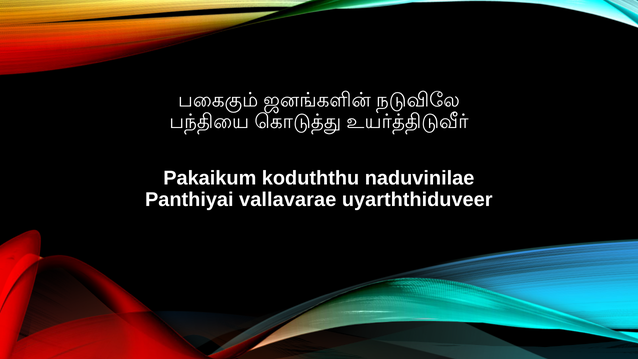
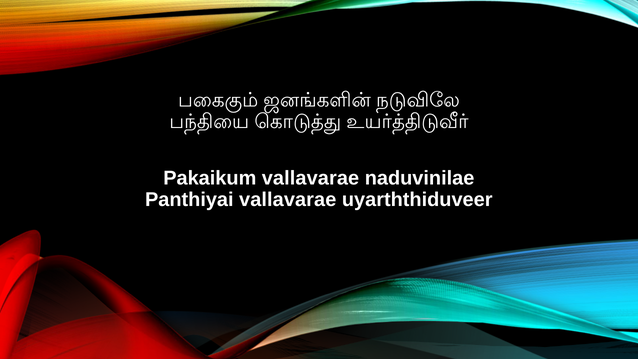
Pakaikum koduththu: koduththu -> vallavarae (310, 178)
